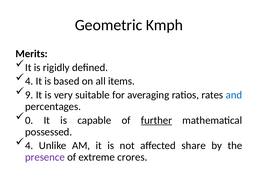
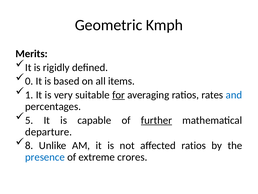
4: 4 -> 0 (29, 81)
9: 9 -> 1 (29, 95)
for underline: none -> present (119, 95)
0: 0 -> 5 (29, 120)
possessed: possessed -> departure (49, 132)
4: 4 -> 8 (29, 145)
affected share: share -> ratios (194, 145)
presence colour: purple -> blue (45, 157)
